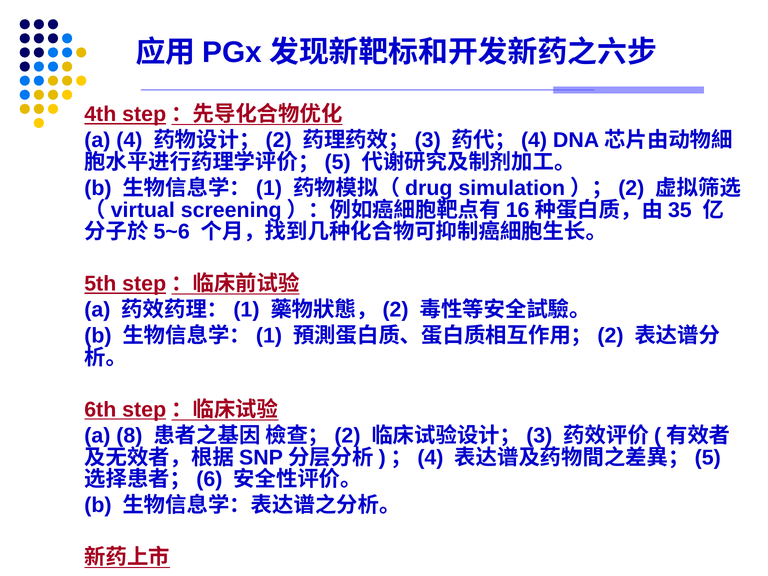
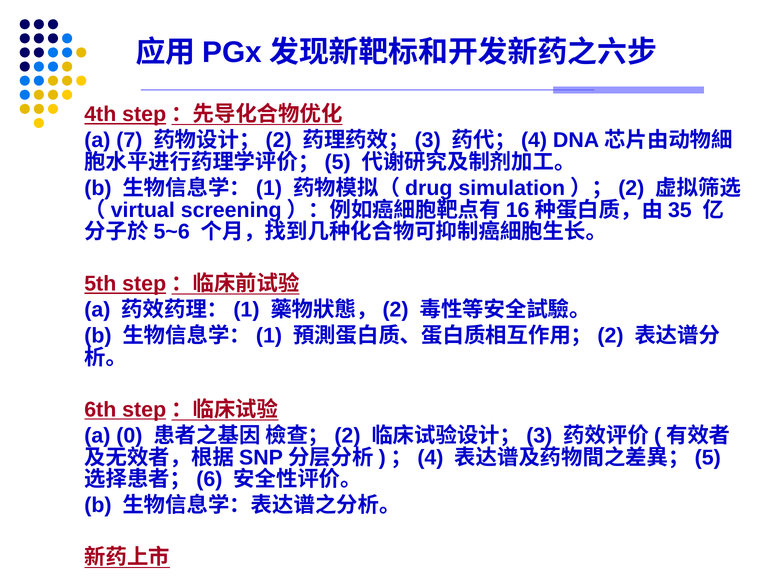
4: 4 -> 7 (129, 140)
8: 8 -> 0 (129, 436)
